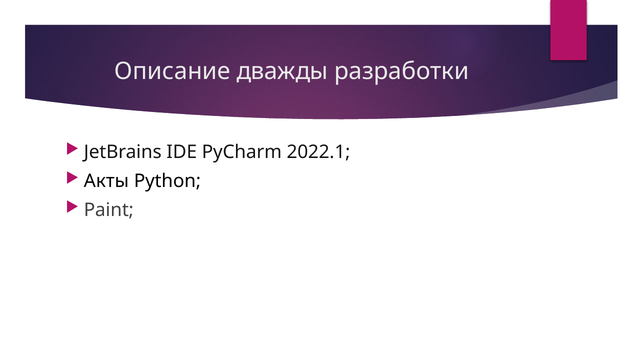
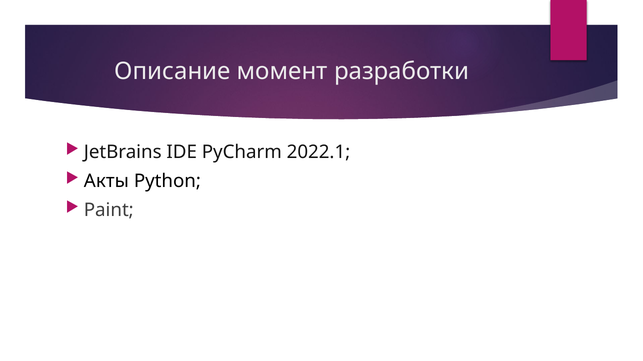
дважды: дважды -> момент (282, 72)
